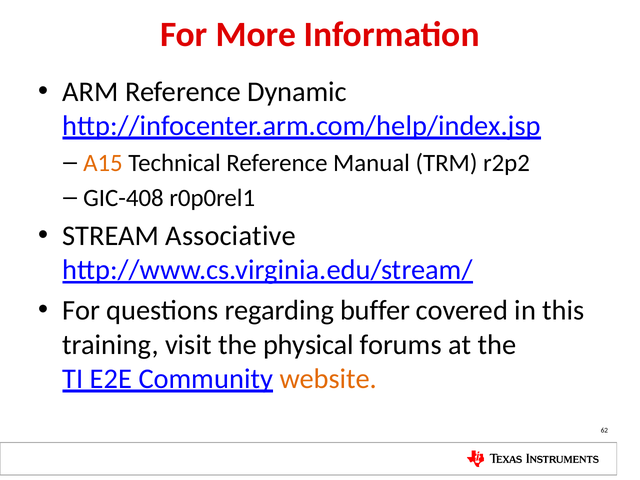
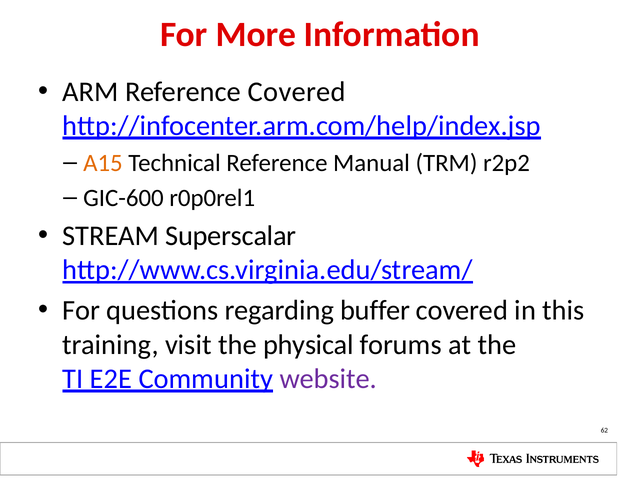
Reference Dynamic: Dynamic -> Covered (297, 92)
GIC-408: GIC-408 -> GIC-600 (123, 198)
Associative: Associative -> Superscalar (231, 236)
website colour: orange -> purple (328, 379)
